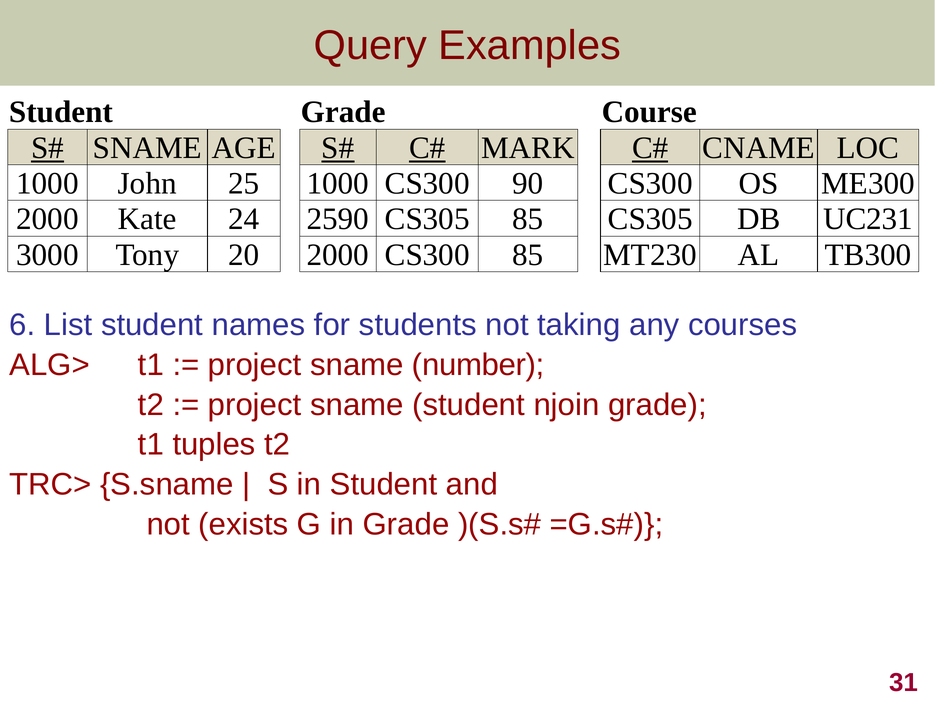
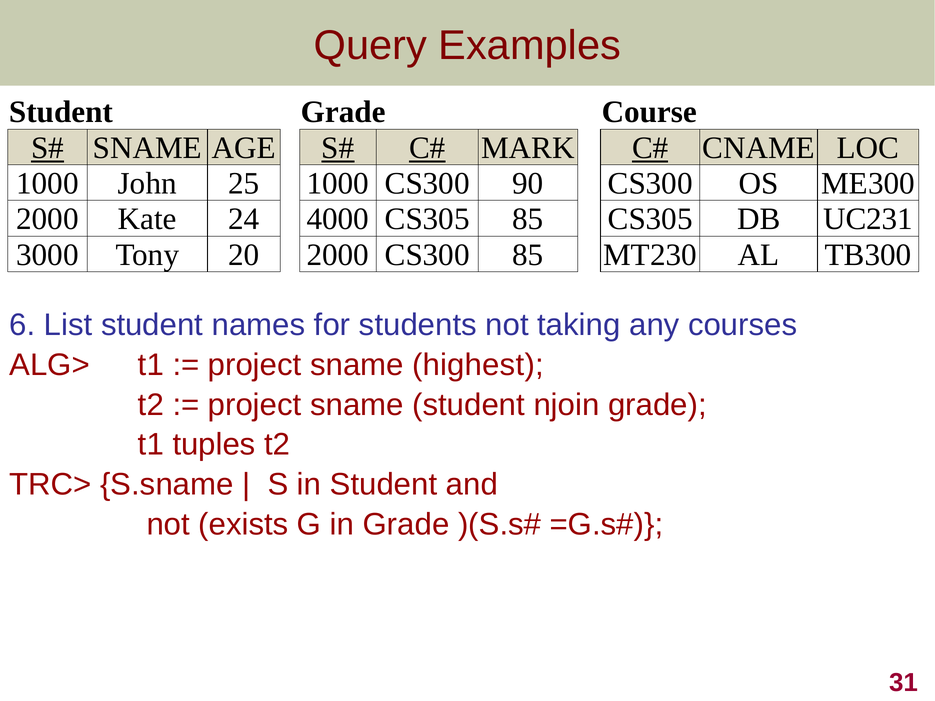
2590: 2590 -> 4000 (338, 219)
number: number -> highest (478, 365)
